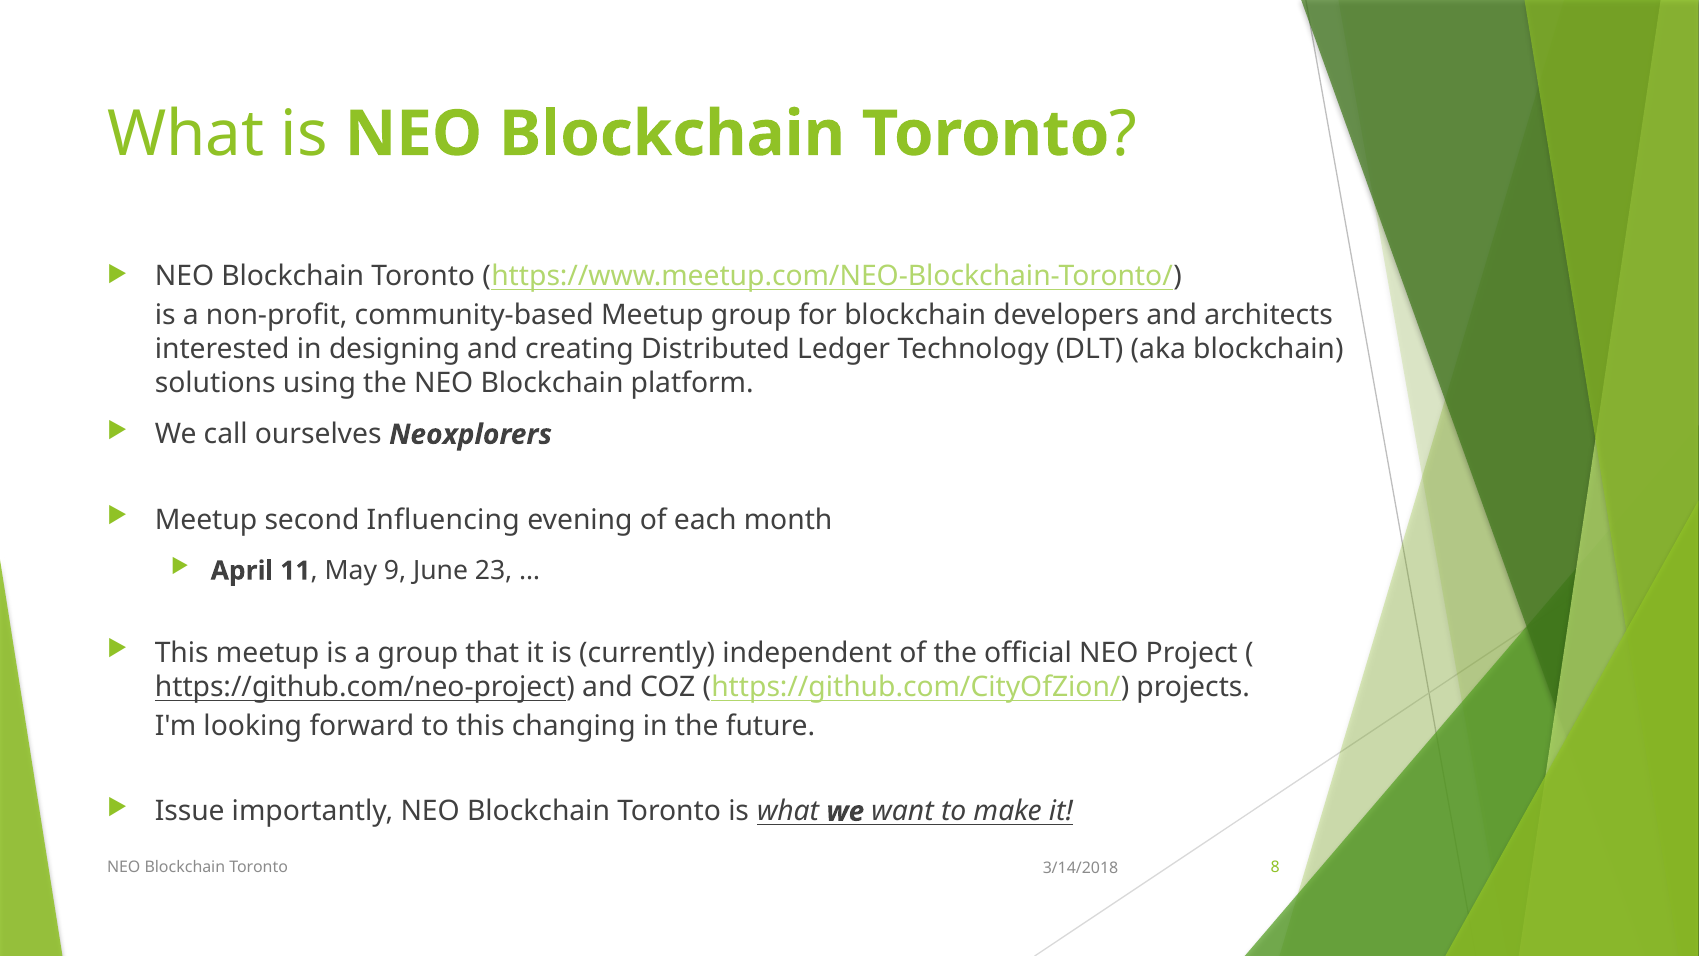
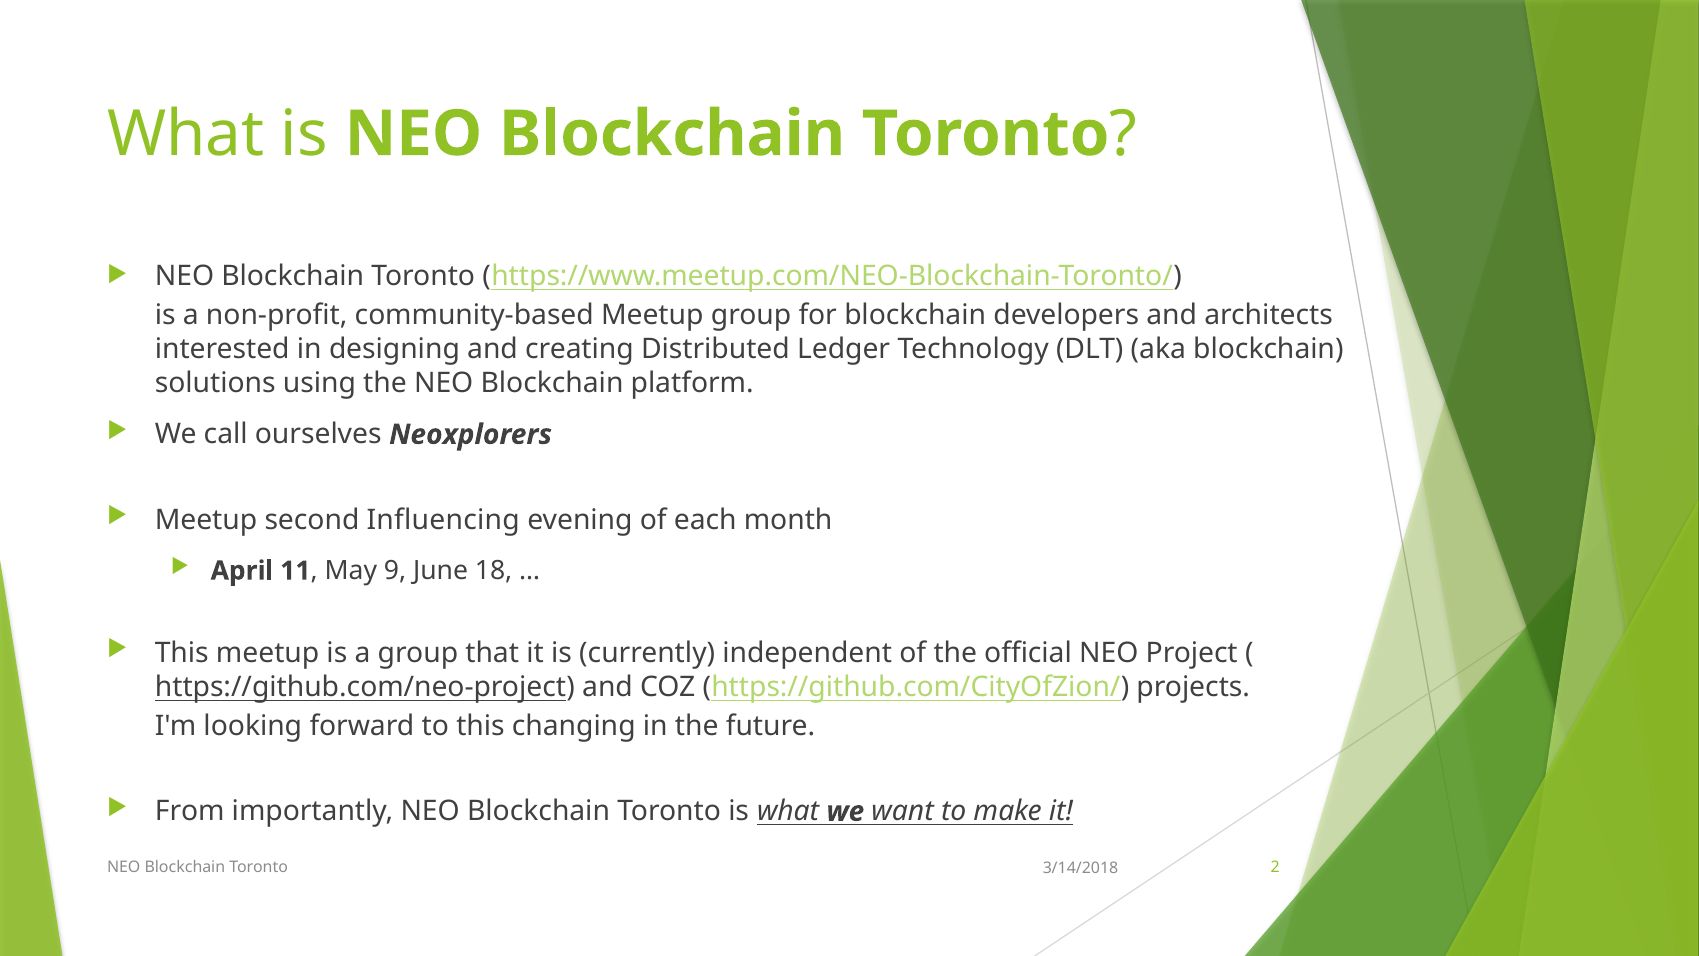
23: 23 -> 18 (494, 571)
Issue: Issue -> From (190, 811)
8: 8 -> 2 (1275, 867)
